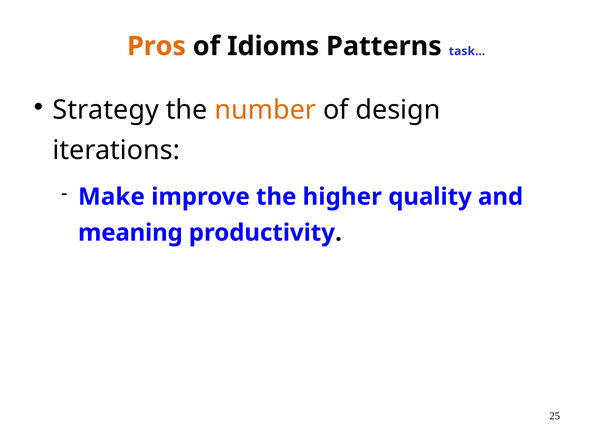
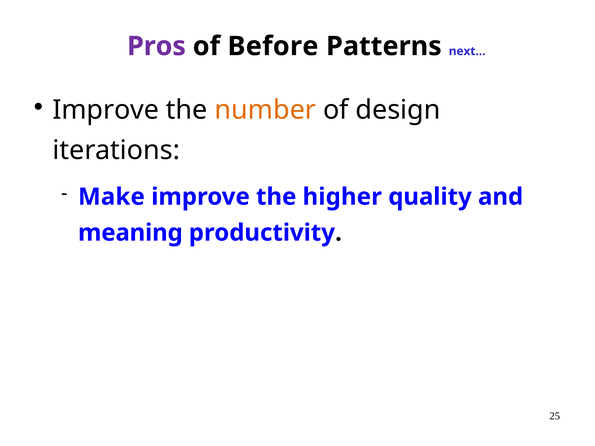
Pros colour: orange -> purple (156, 46)
Idioms: Idioms -> Before (273, 46)
task…: task… -> next… (467, 51)
Strategy: Strategy -> Improve (106, 110)
